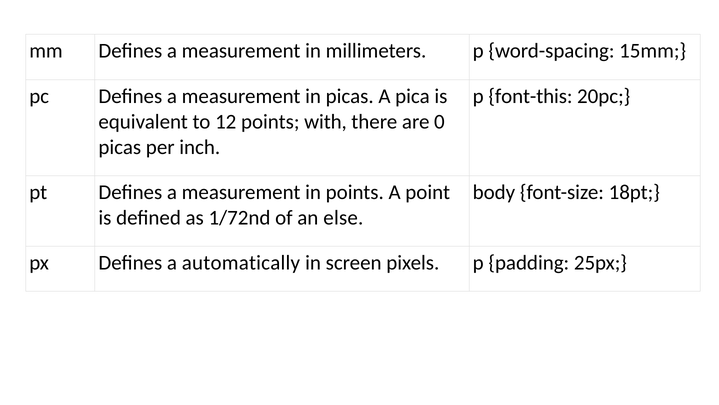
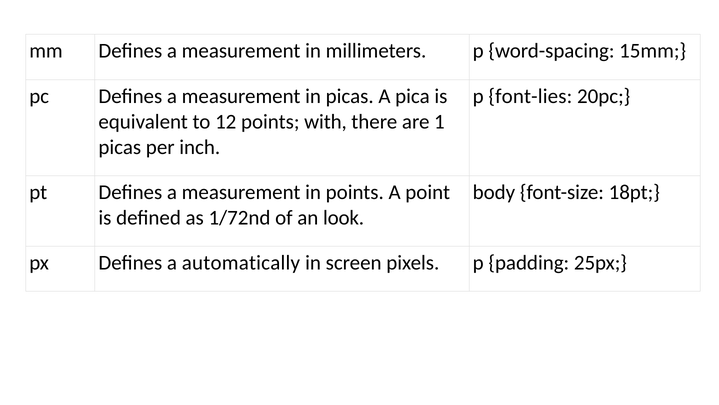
font-this: font-this -> font-lies (530, 96)
0: 0 -> 1 (439, 122)
else: else -> look (344, 218)
